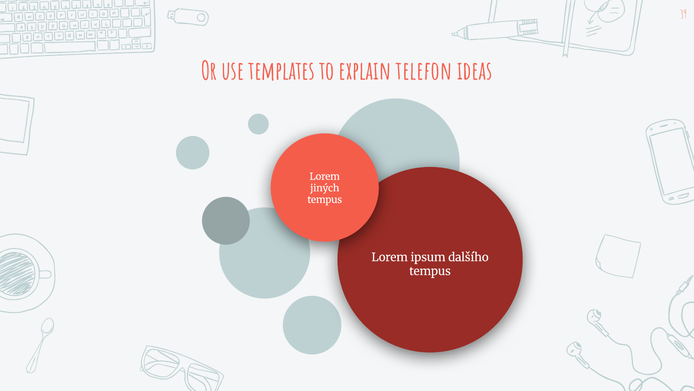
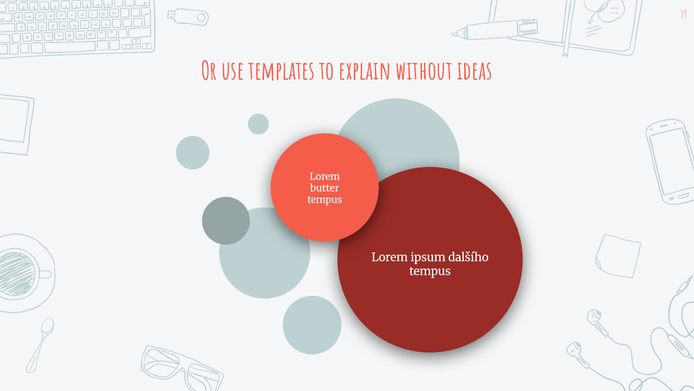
telefon: telefon -> without (424, 71)
jiných: jiných -> butter (325, 188)
